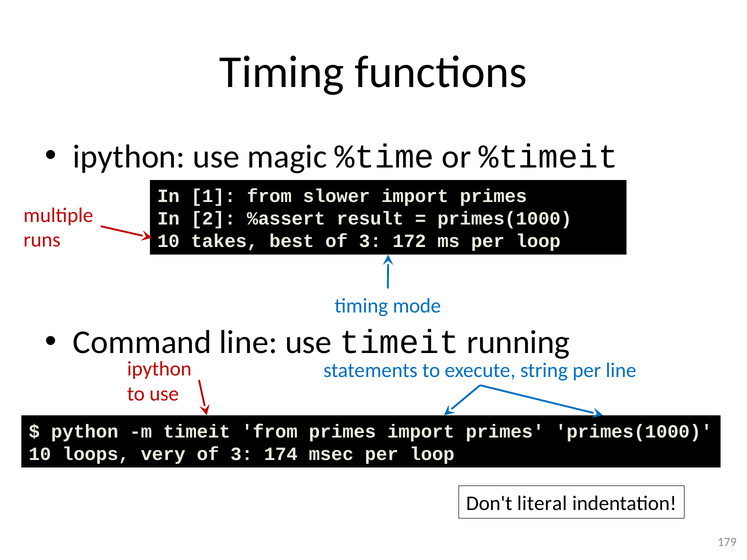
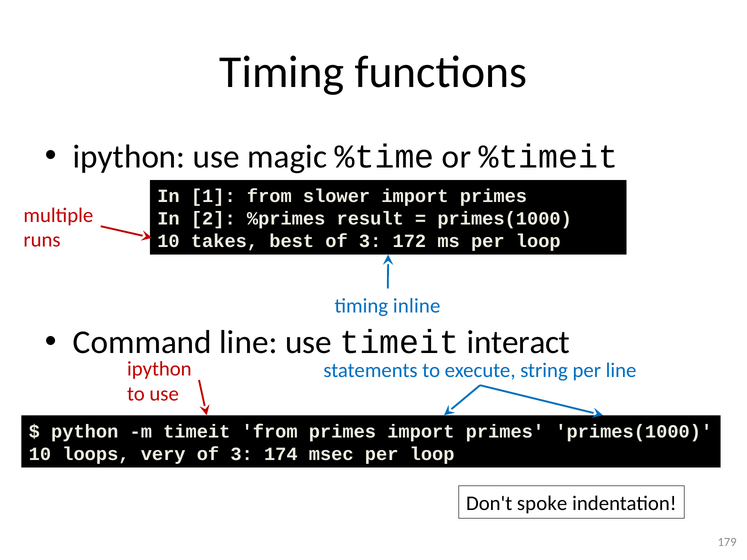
%assert: %assert -> %primes (286, 219)
mode: mode -> inline (417, 306)
running: running -> interact (518, 343)
literal: literal -> spoke (542, 504)
